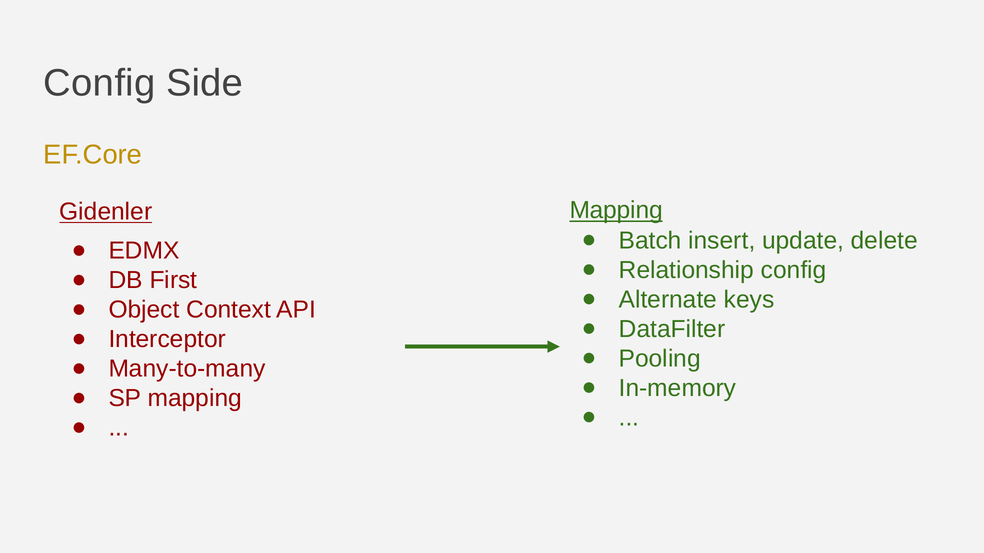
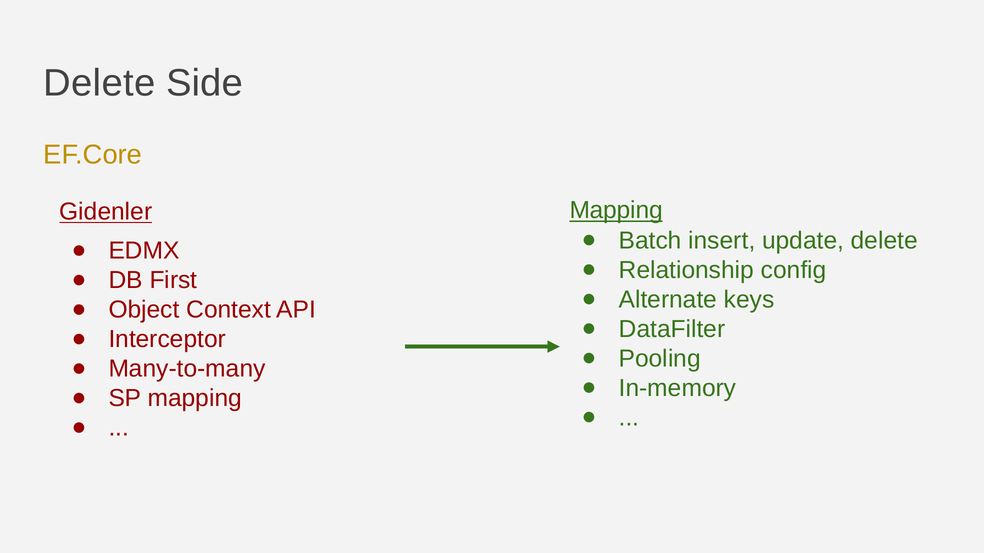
Config: Config -> Delete (99, 83)
